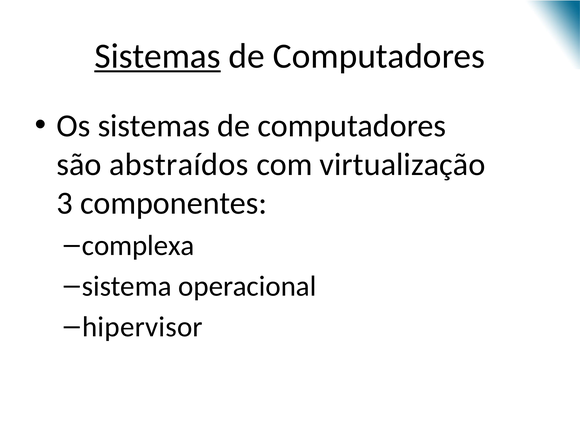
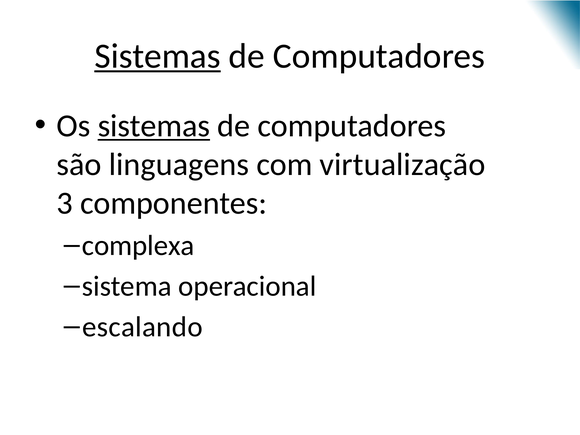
sistemas underline: none -> present (154, 126)
abstraídos: abstraídos -> linguagens (179, 165)
hipervisor: hipervisor -> escalando (142, 327)
